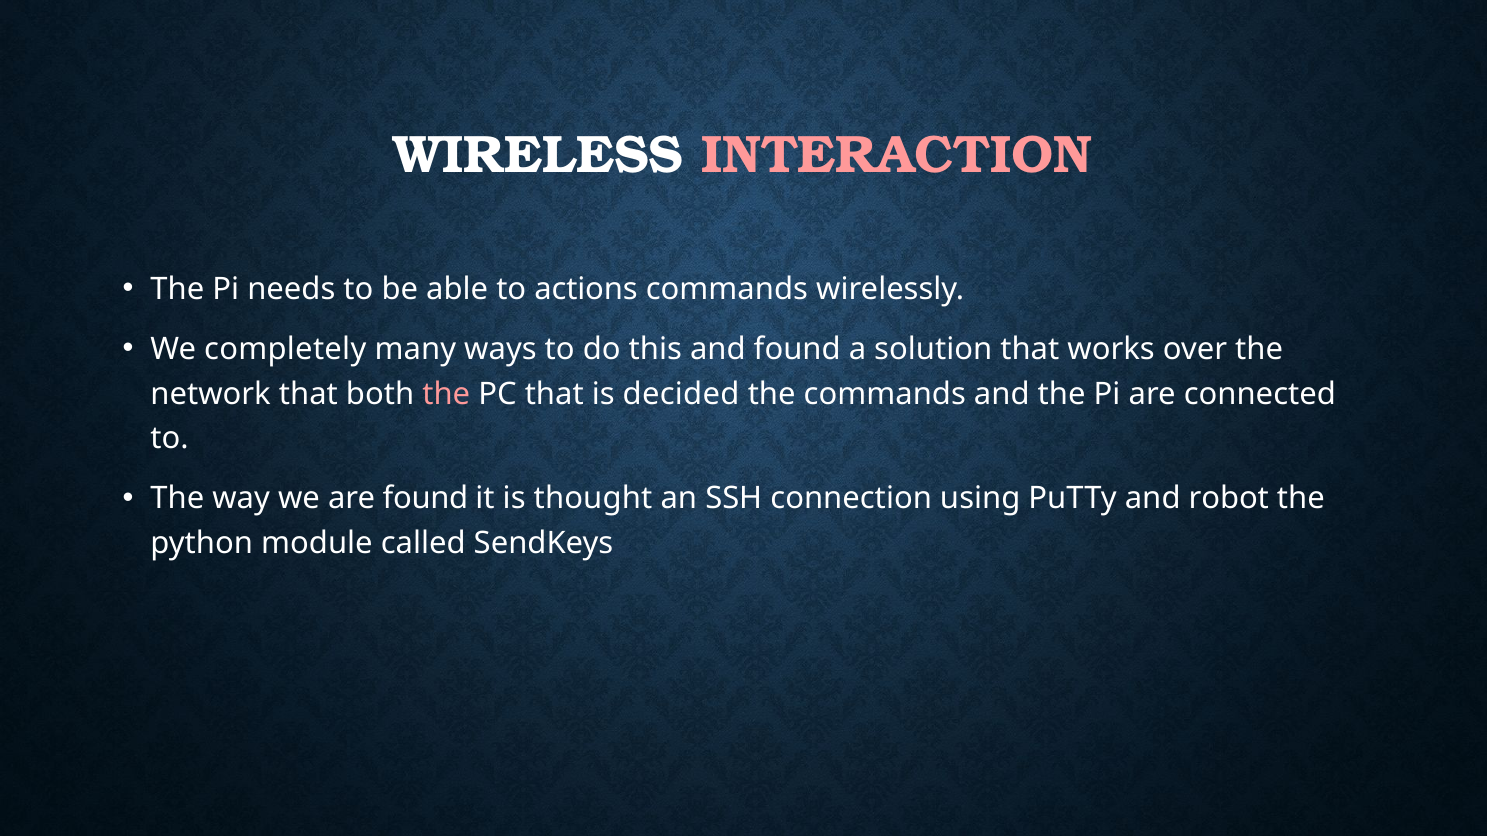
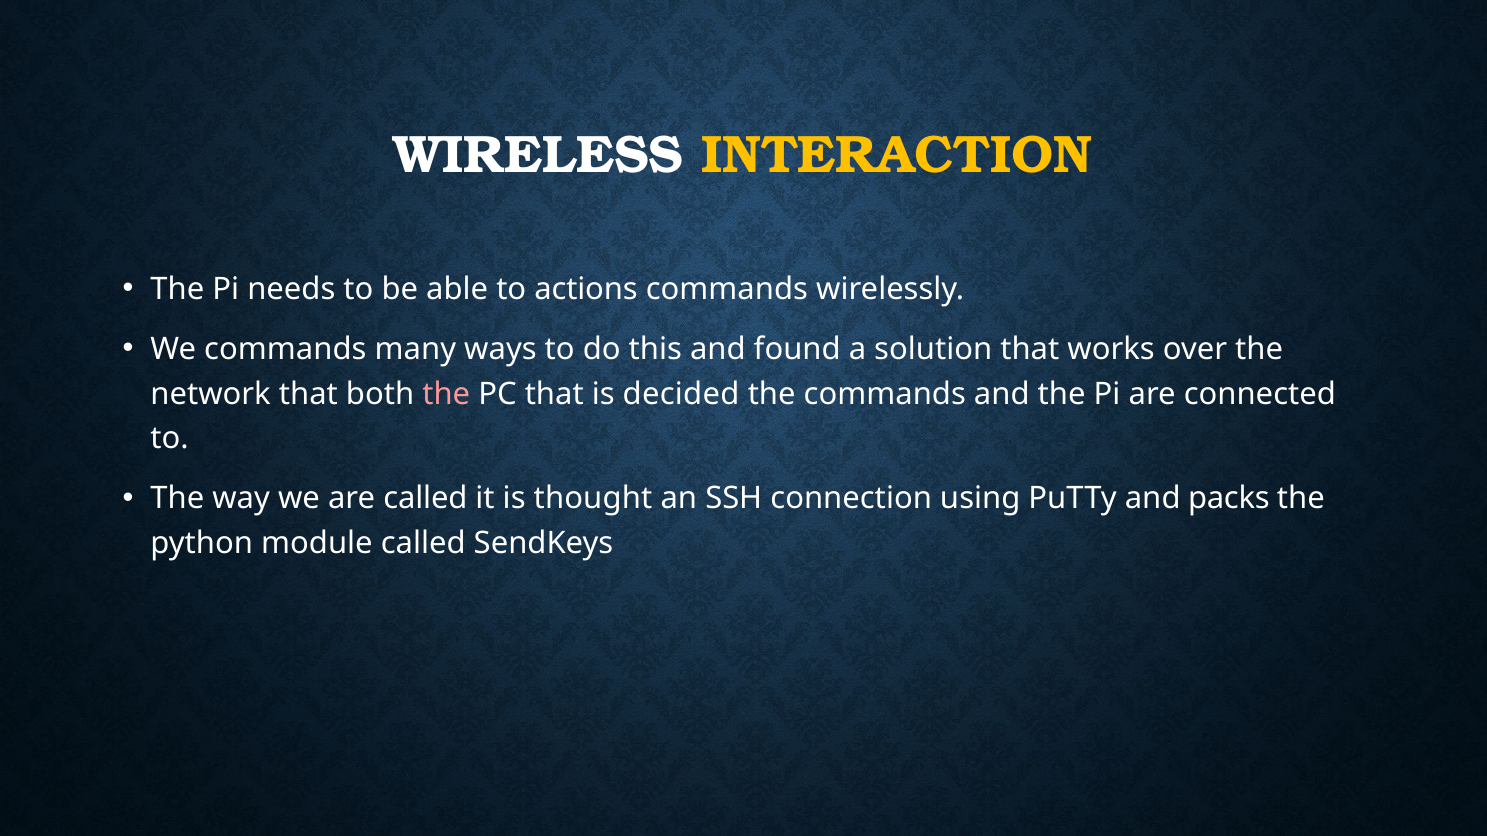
INTERACTION colour: pink -> yellow (897, 155)
We completely: completely -> commands (285, 350)
are found: found -> called (425, 499)
robot: robot -> packs (1229, 499)
